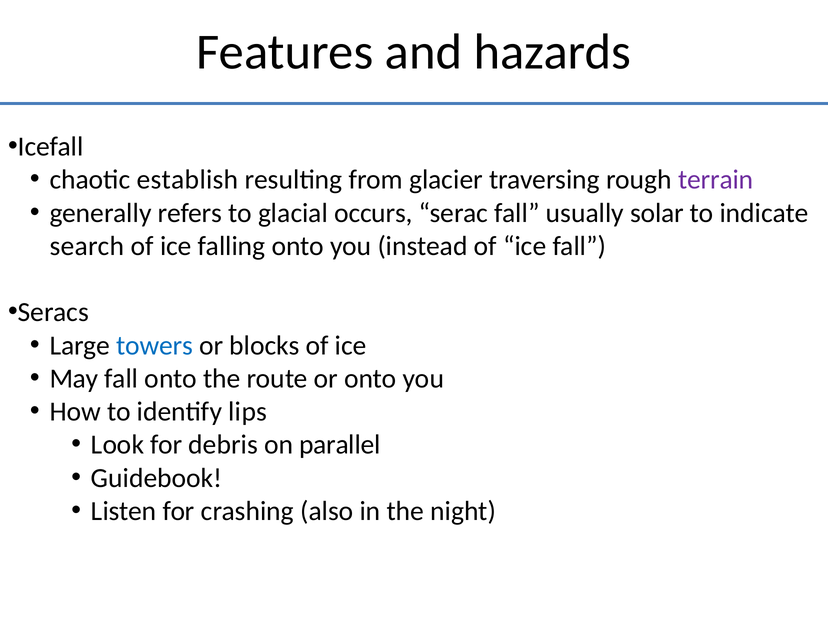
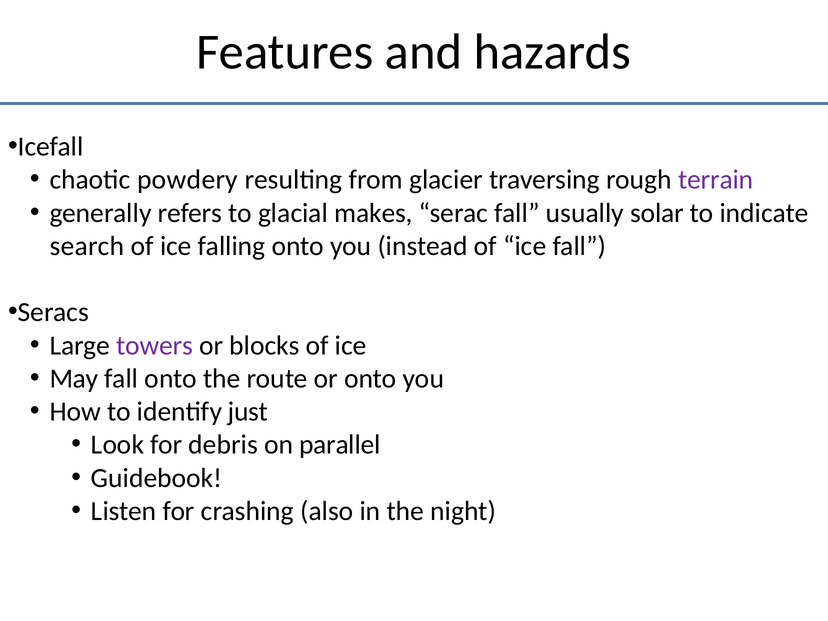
establish: establish -> powdery (188, 180)
occurs: occurs -> makes (373, 213)
towers colour: blue -> purple (155, 345)
lips: lips -> just (248, 412)
